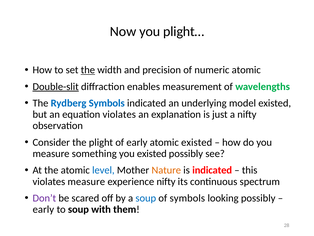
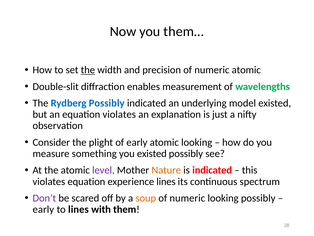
plight…: plight… -> them… (184, 31)
Double-slit underline: present -> none (56, 86)
Rydberg Symbols: Symbols -> Possibly (107, 103)
atomic existed: existed -> looking (197, 142)
level colour: blue -> purple (103, 170)
violates measure: measure -> equation (86, 181)
experience nifty: nifty -> lines (166, 181)
soup colour: blue -> orange (146, 198)
symbols: symbols -> numeric (187, 198)
to soup: soup -> lines (78, 209)
